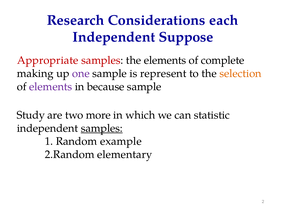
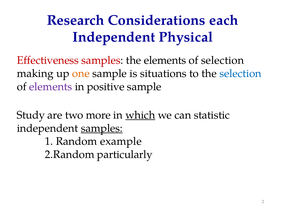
Suppose: Suppose -> Physical (186, 37)
Appropriate: Appropriate -> Effectiveness (48, 60)
of complete: complete -> selection (223, 60)
one colour: purple -> orange (81, 73)
represent: represent -> situations (163, 73)
selection colour: orange -> blue (240, 73)
because: because -> positive (106, 86)
which underline: none -> present (140, 115)
elementary: elementary -> particularly (125, 154)
